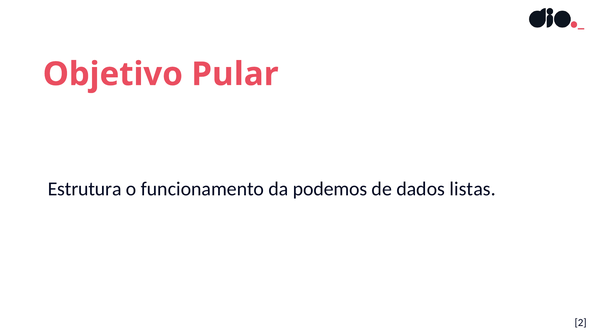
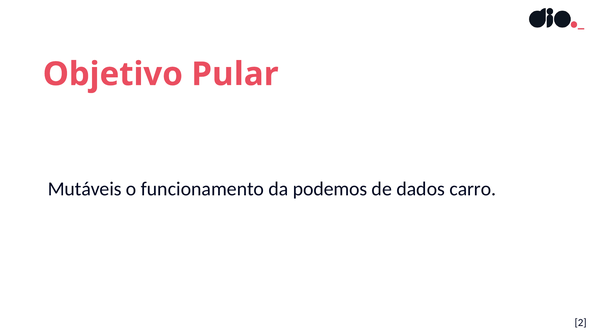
Estrutura: Estrutura -> Mutáveis (85, 189)
listas: listas -> carro (473, 189)
